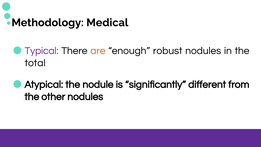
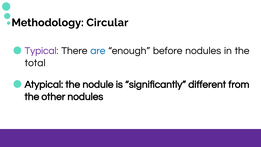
Medical: Medical -> Circular (107, 23)
are colour: orange -> blue (98, 51)
robust: robust -> before (168, 51)
